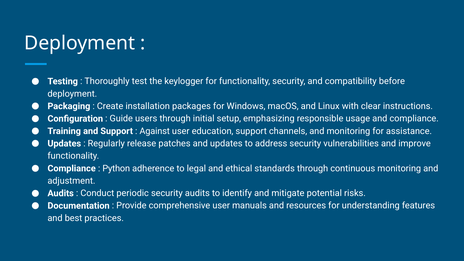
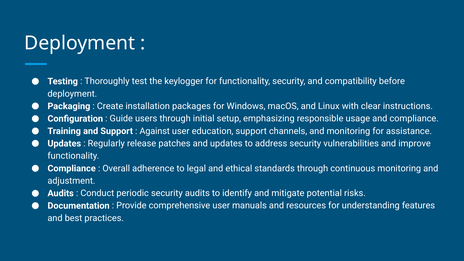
Python: Python -> Overall (116, 168)
